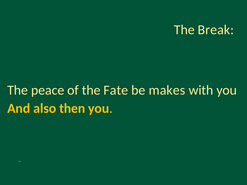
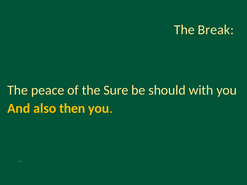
Fate: Fate -> Sure (116, 90)
makes: makes -> should (167, 90)
